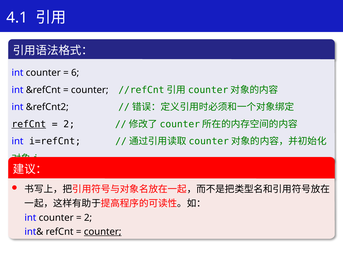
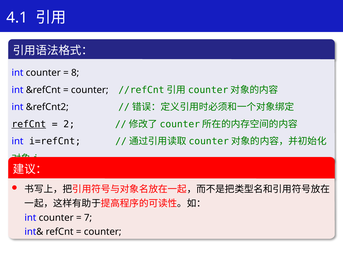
6: 6 -> 8 (75, 73)
2: 2 -> 7 (88, 218)
counter underline: present -> none (103, 232)
